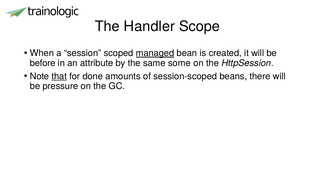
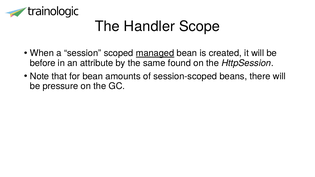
some: some -> found (179, 63)
that underline: present -> none (59, 76)
for done: done -> bean (93, 76)
